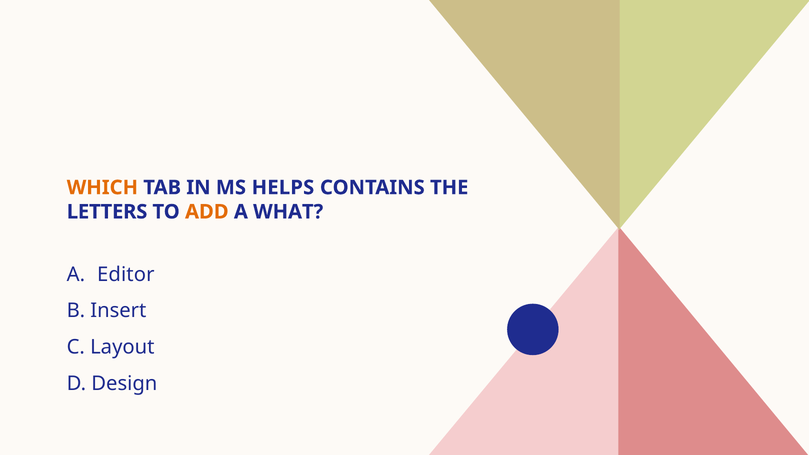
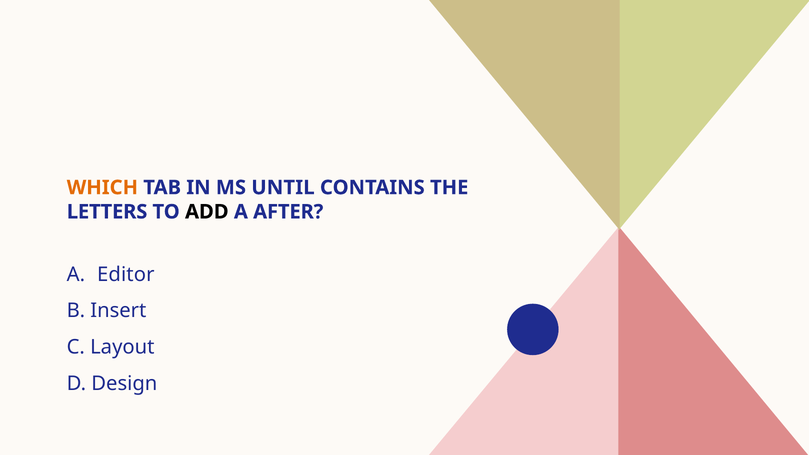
HELPS: HELPS -> UNTIL (283, 188)
ADD colour: orange -> black (207, 212)
WHAT: WHAT -> AFTER (288, 212)
